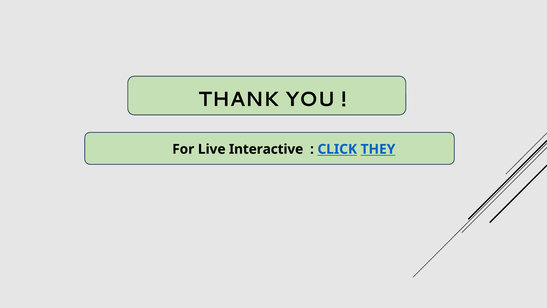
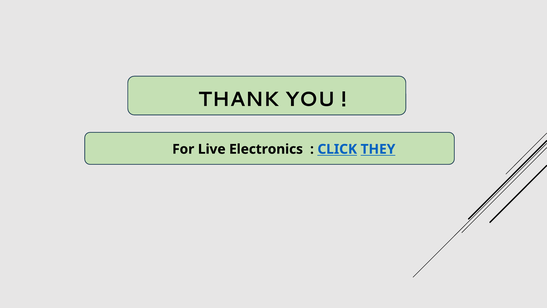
Interactive: Interactive -> Electronics (266, 149)
